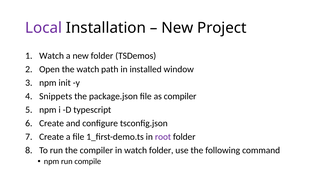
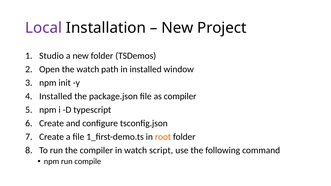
Watch: Watch -> Studio (52, 56)
Snippets: Snippets -> Installed (56, 96)
root colour: purple -> orange (163, 137)
watch folder: folder -> script (161, 150)
